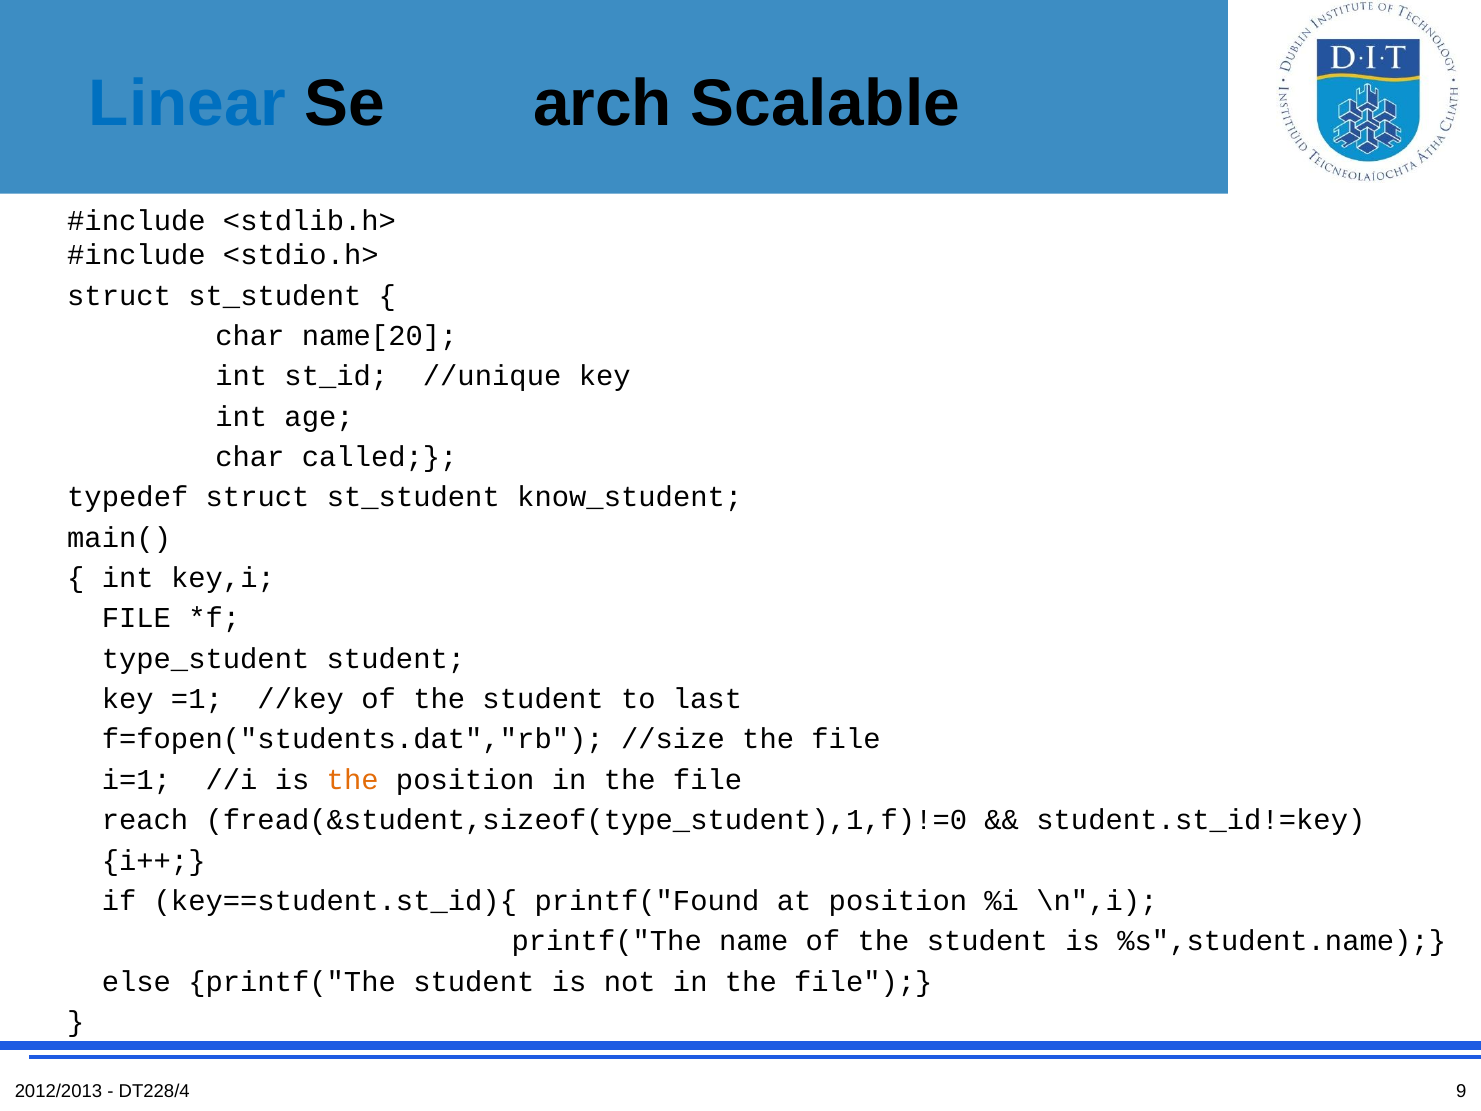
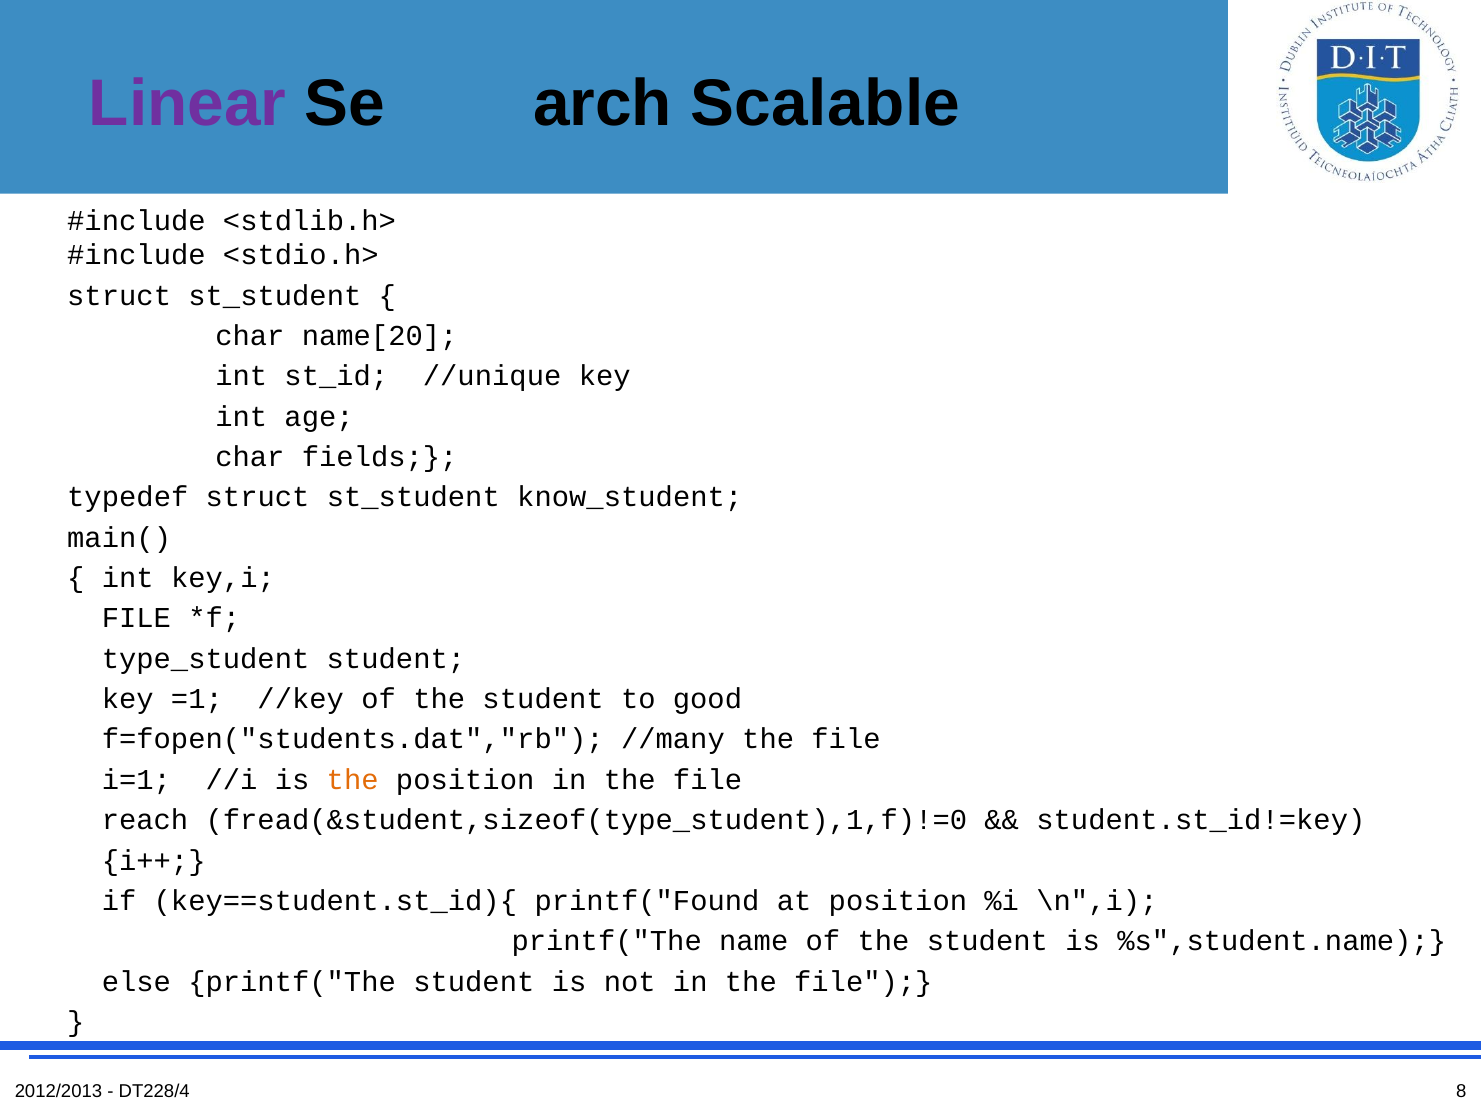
Linear colour: blue -> purple (188, 104)
called: called -> fields (380, 457)
last: last -> good (707, 699)
//size: //size -> //many (673, 739)
9: 9 -> 8 (1461, 1091)
